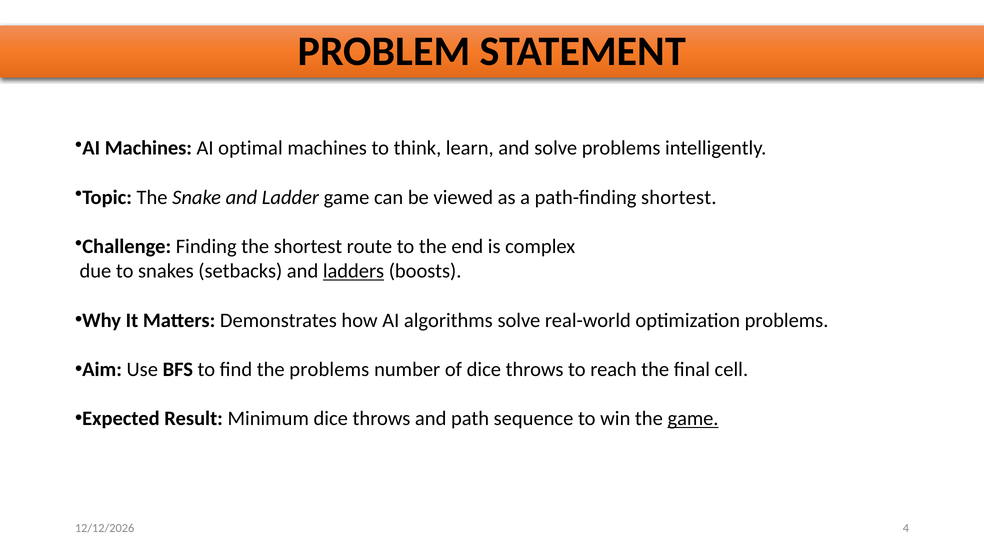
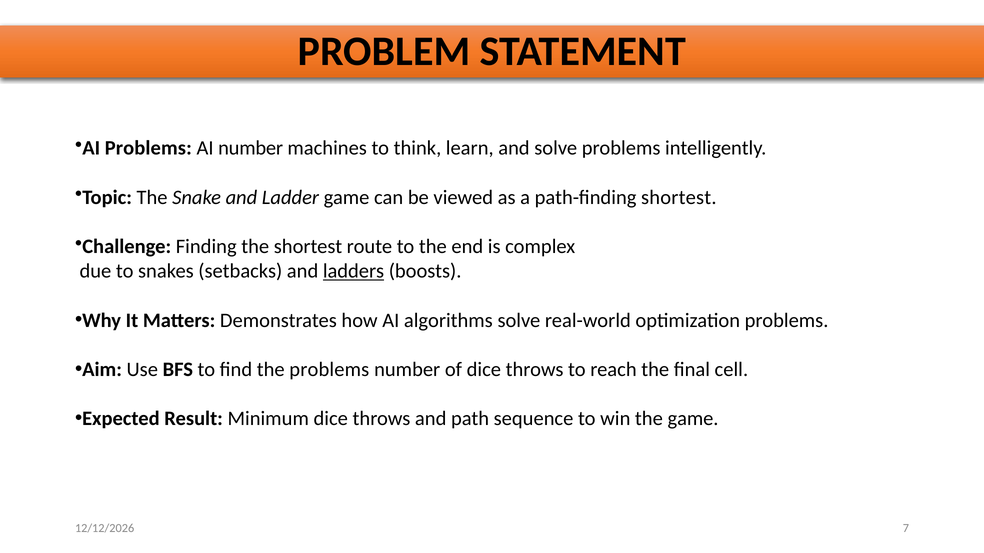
AI Machines: Machines -> Problems (148, 148)
AI optimal: optimal -> number (251, 148)
game underline: present -> none (693, 419)
4: 4 -> 7 (906, 528)
